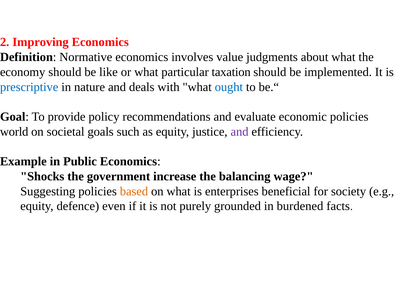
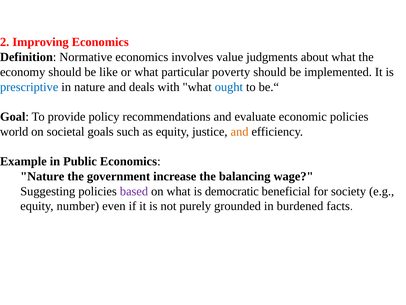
taxation: taxation -> poverty (231, 72)
and colour: purple -> orange (240, 131)
Shocks: Shocks -> Nature (42, 176)
based colour: orange -> purple (134, 191)
enterprises: enterprises -> democratic (232, 191)
defence: defence -> number (78, 206)
